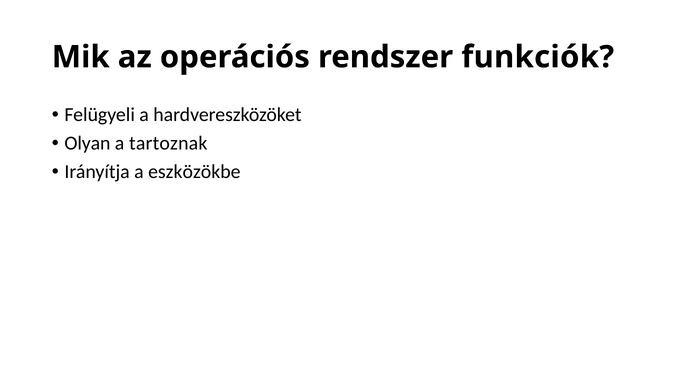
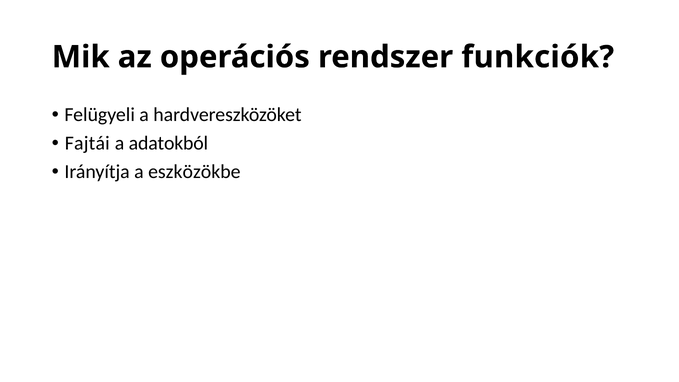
Olyan: Olyan -> Fajtái (87, 143)
tartoznak: tartoznak -> adatokból (168, 143)
